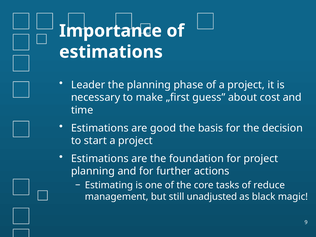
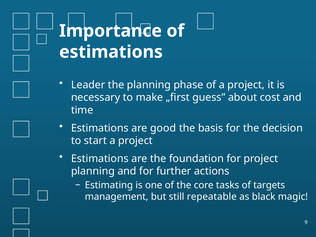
reduce: reduce -> targets (269, 185)
unadjusted: unadjusted -> repeatable (212, 197)
